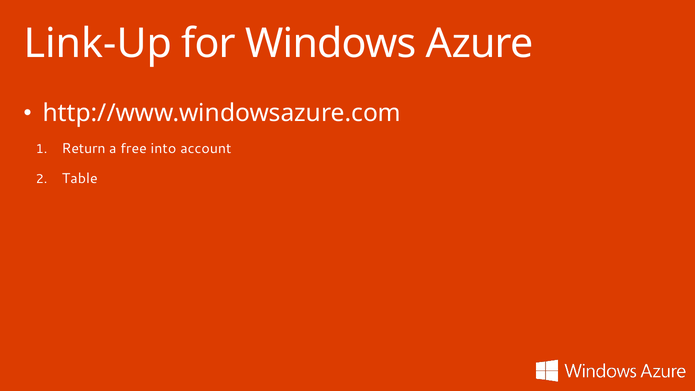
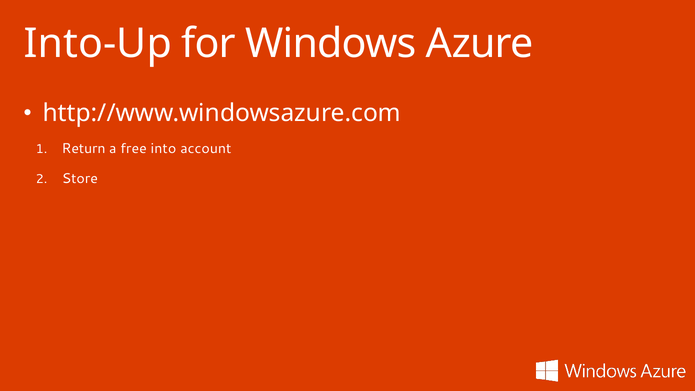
Link-Up: Link-Up -> Into-Up (98, 44)
Table: Table -> Store (80, 178)
